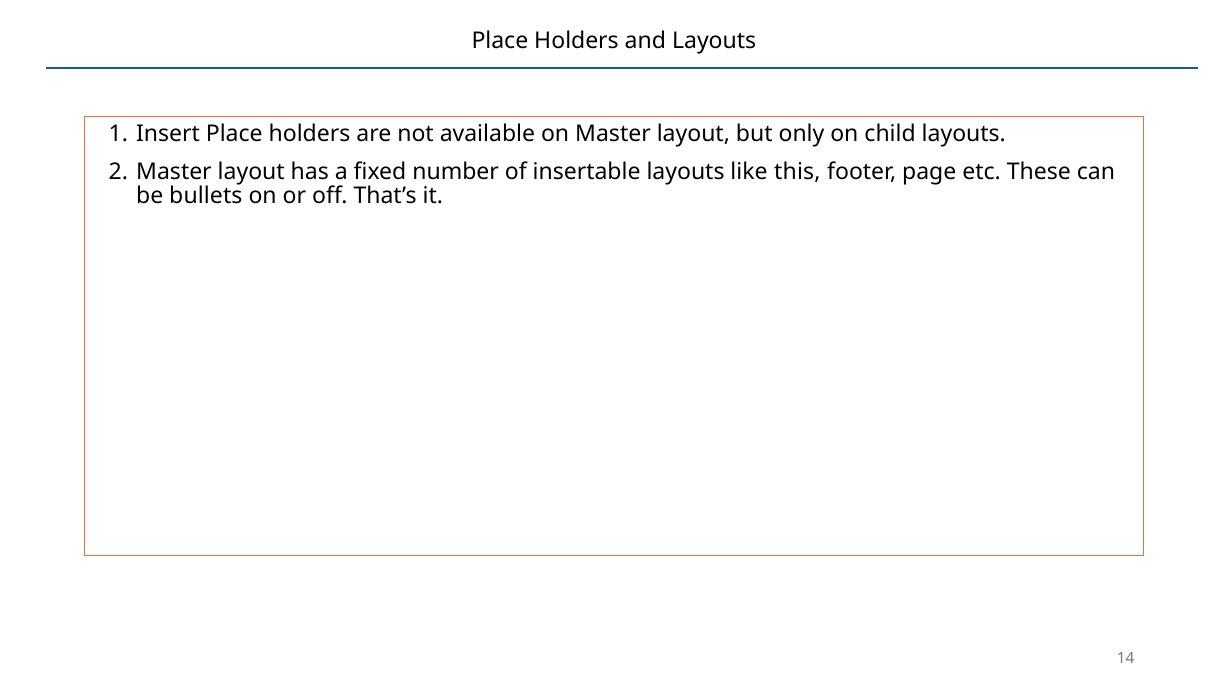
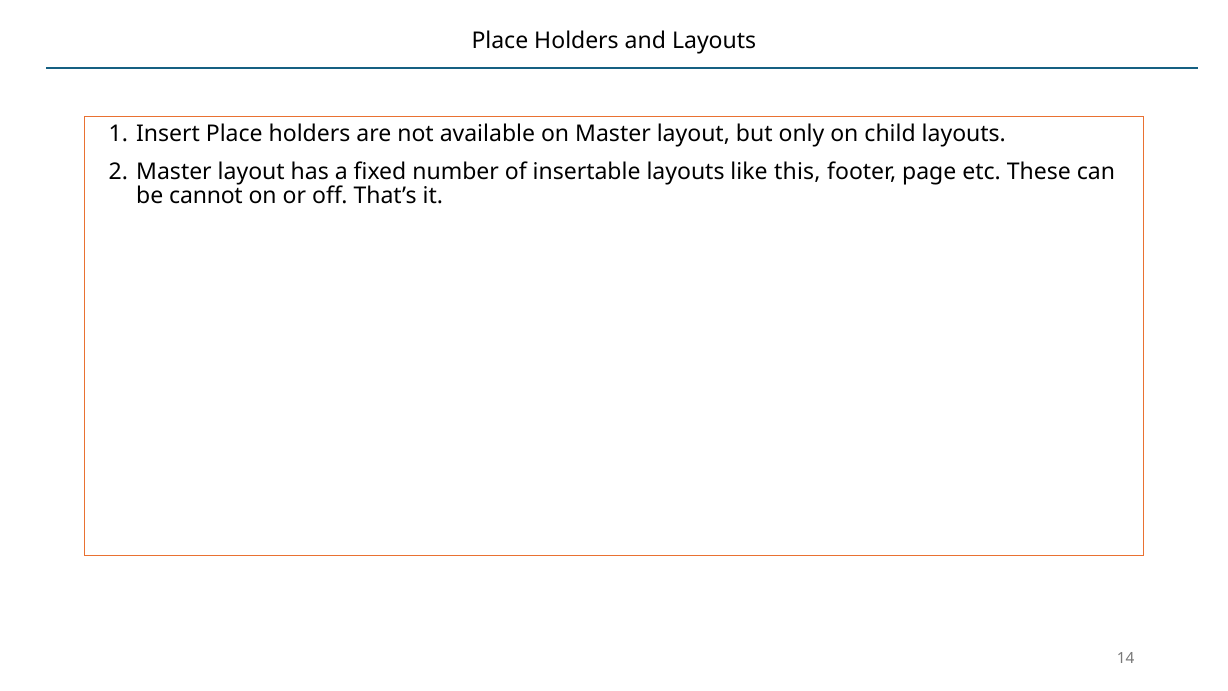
bullets: bullets -> cannot (206, 196)
